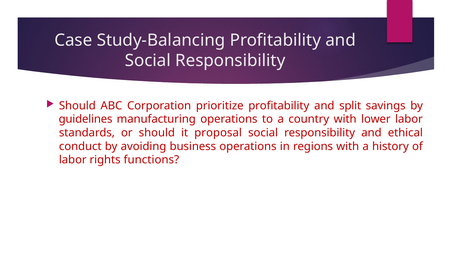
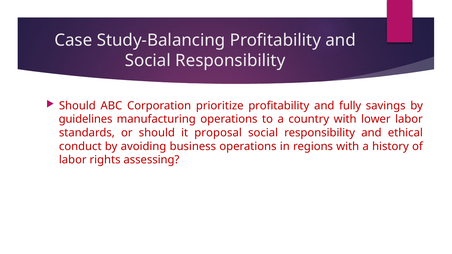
split: split -> fully (350, 106)
functions: functions -> assessing (151, 160)
